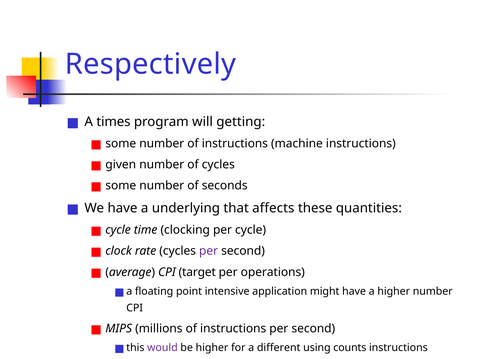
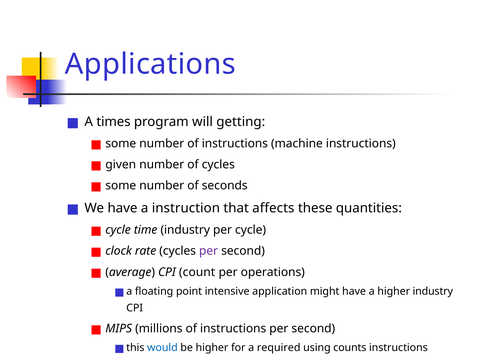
Respectively: Respectively -> Applications (150, 64)
underlying: underlying -> instruction (186, 208)
time clocking: clocking -> industry (185, 230)
target: target -> count (197, 272)
higher number: number -> industry (433, 291)
would colour: purple -> blue (162, 347)
different: different -> required (279, 347)
